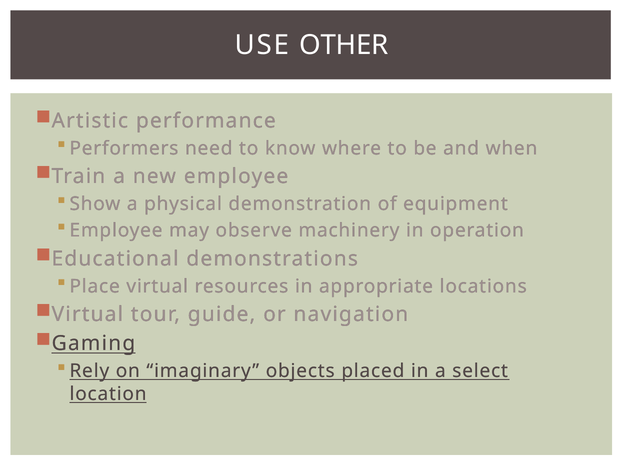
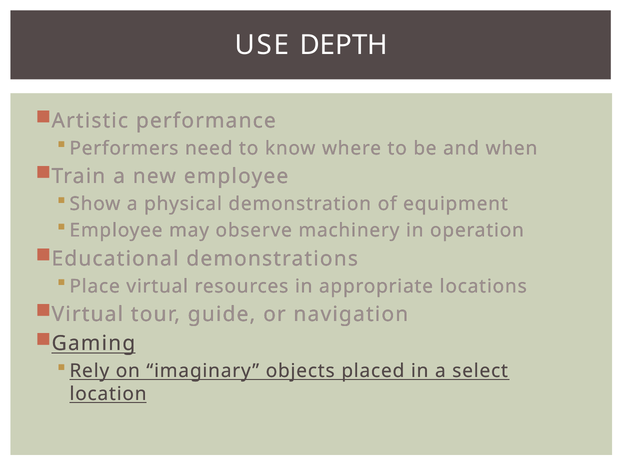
OTHER: OTHER -> DEPTH (344, 45)
